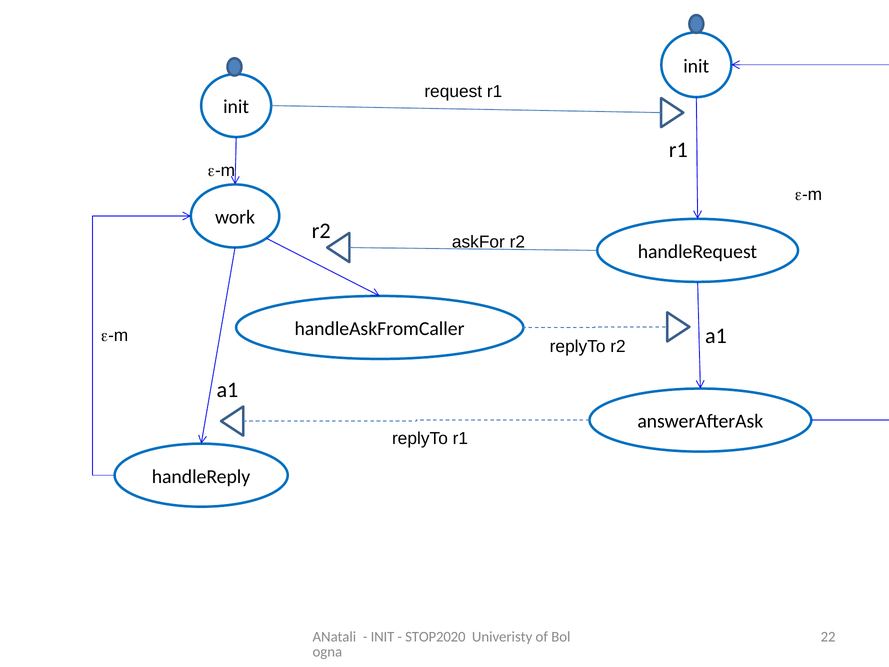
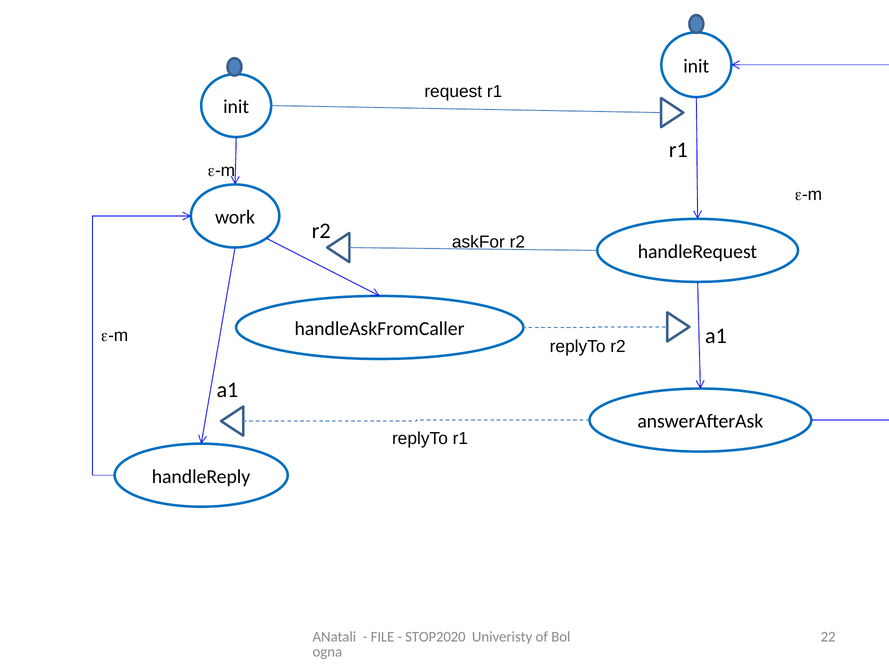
INIT: INIT -> FILE (383, 637)
